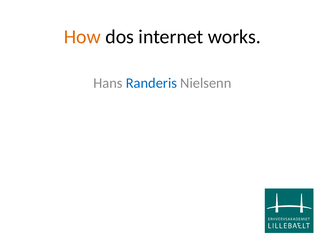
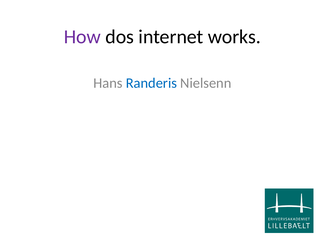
How colour: orange -> purple (82, 37)
